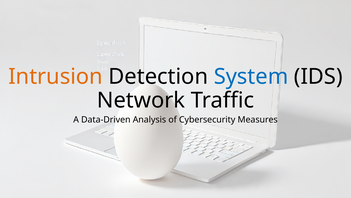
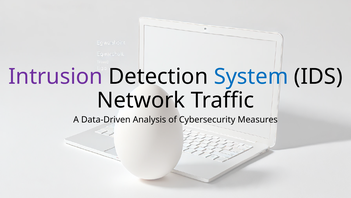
Intrusion colour: orange -> purple (56, 76)
